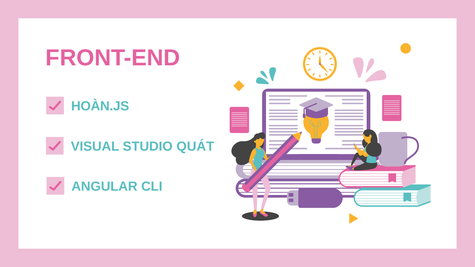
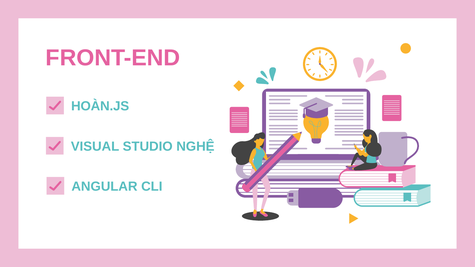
QUÁT: QUÁT -> NGHỆ (195, 146)
